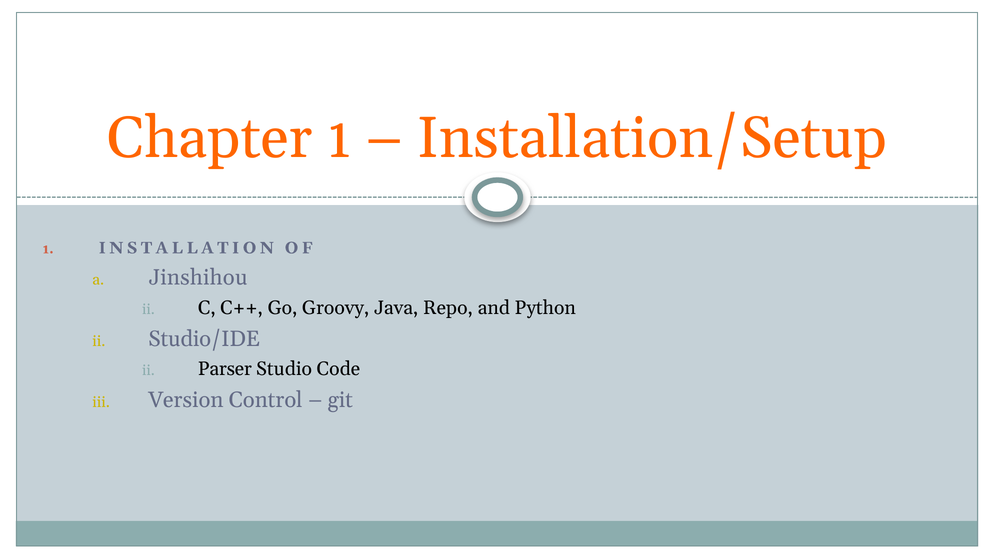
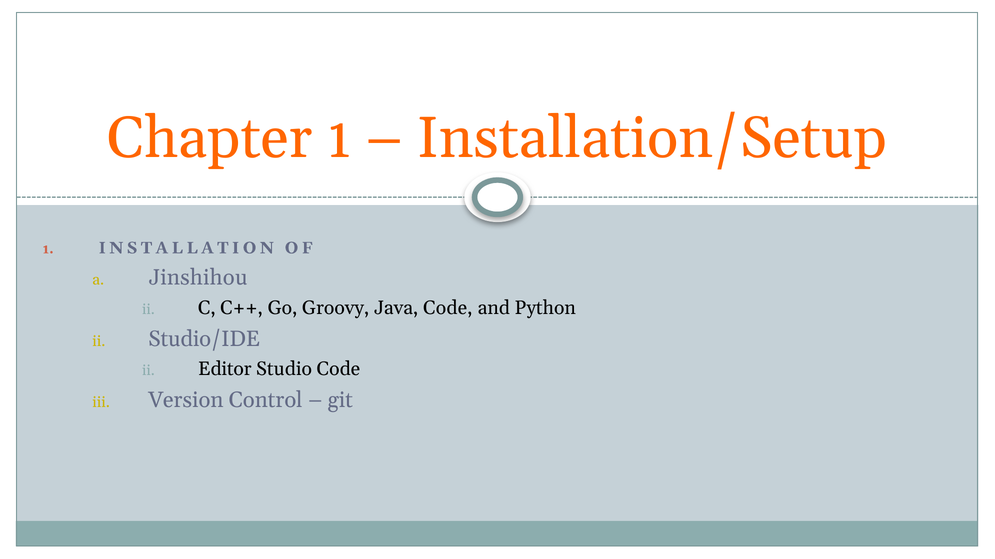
Java Repo: Repo -> Code (448, 308)
Parser: Parser -> Editor (225, 369)
